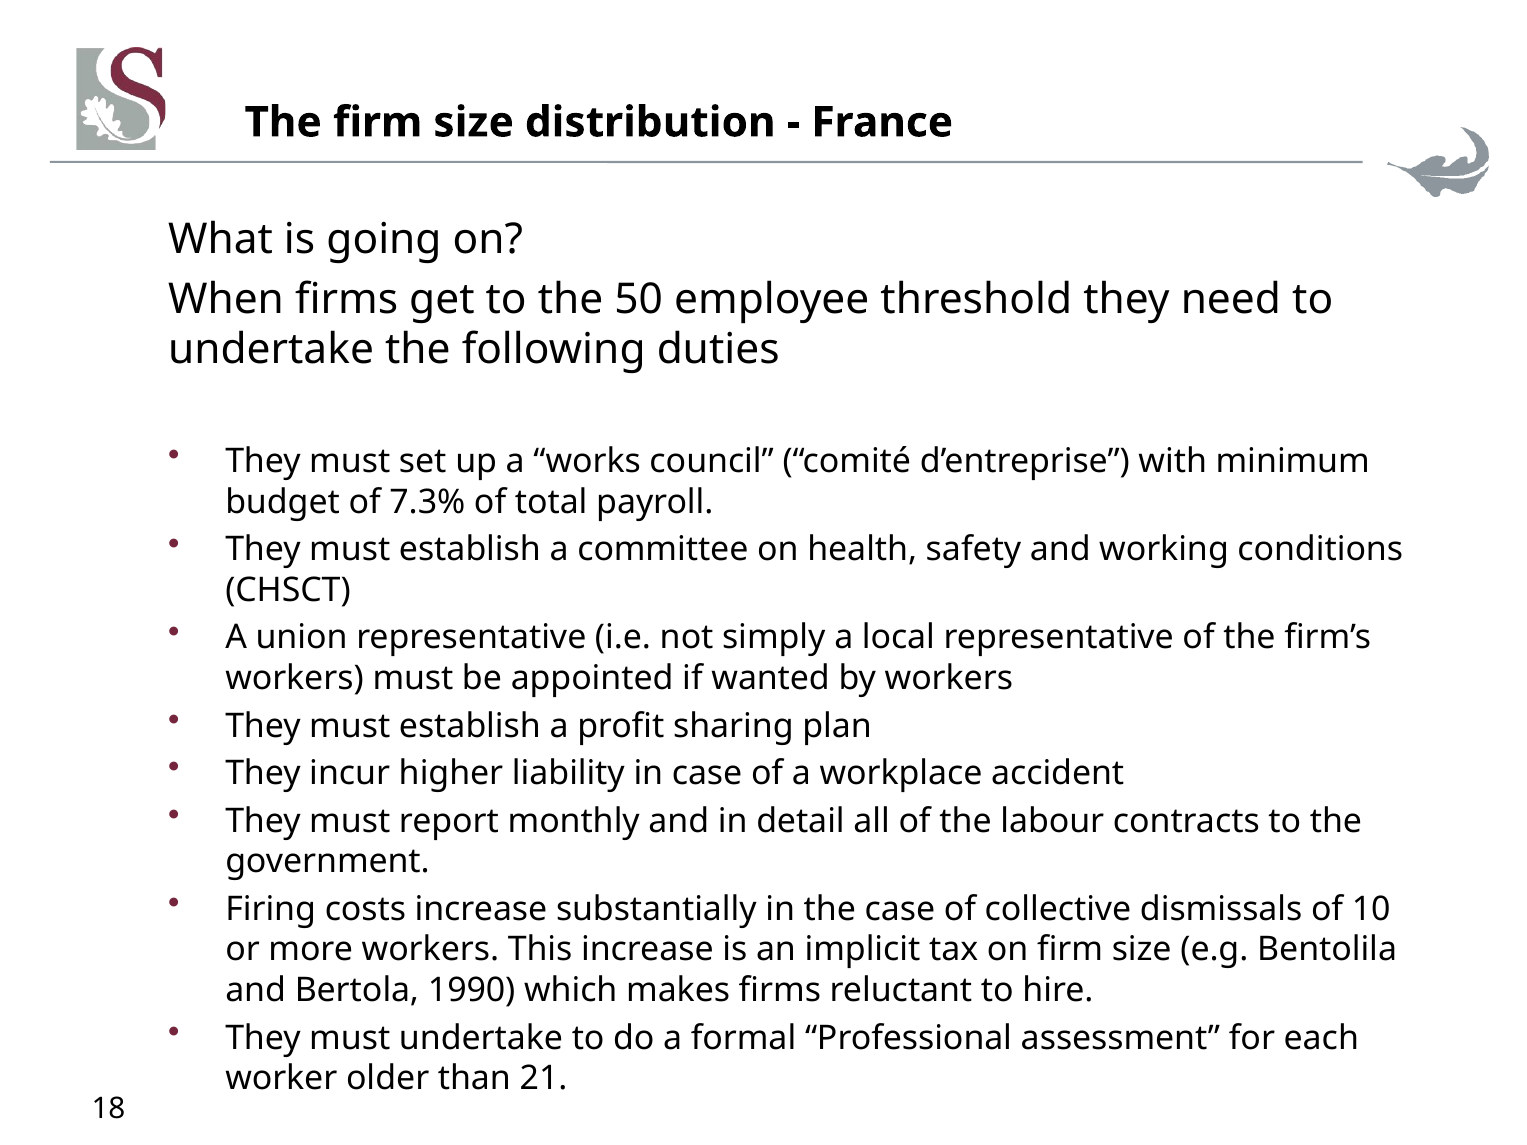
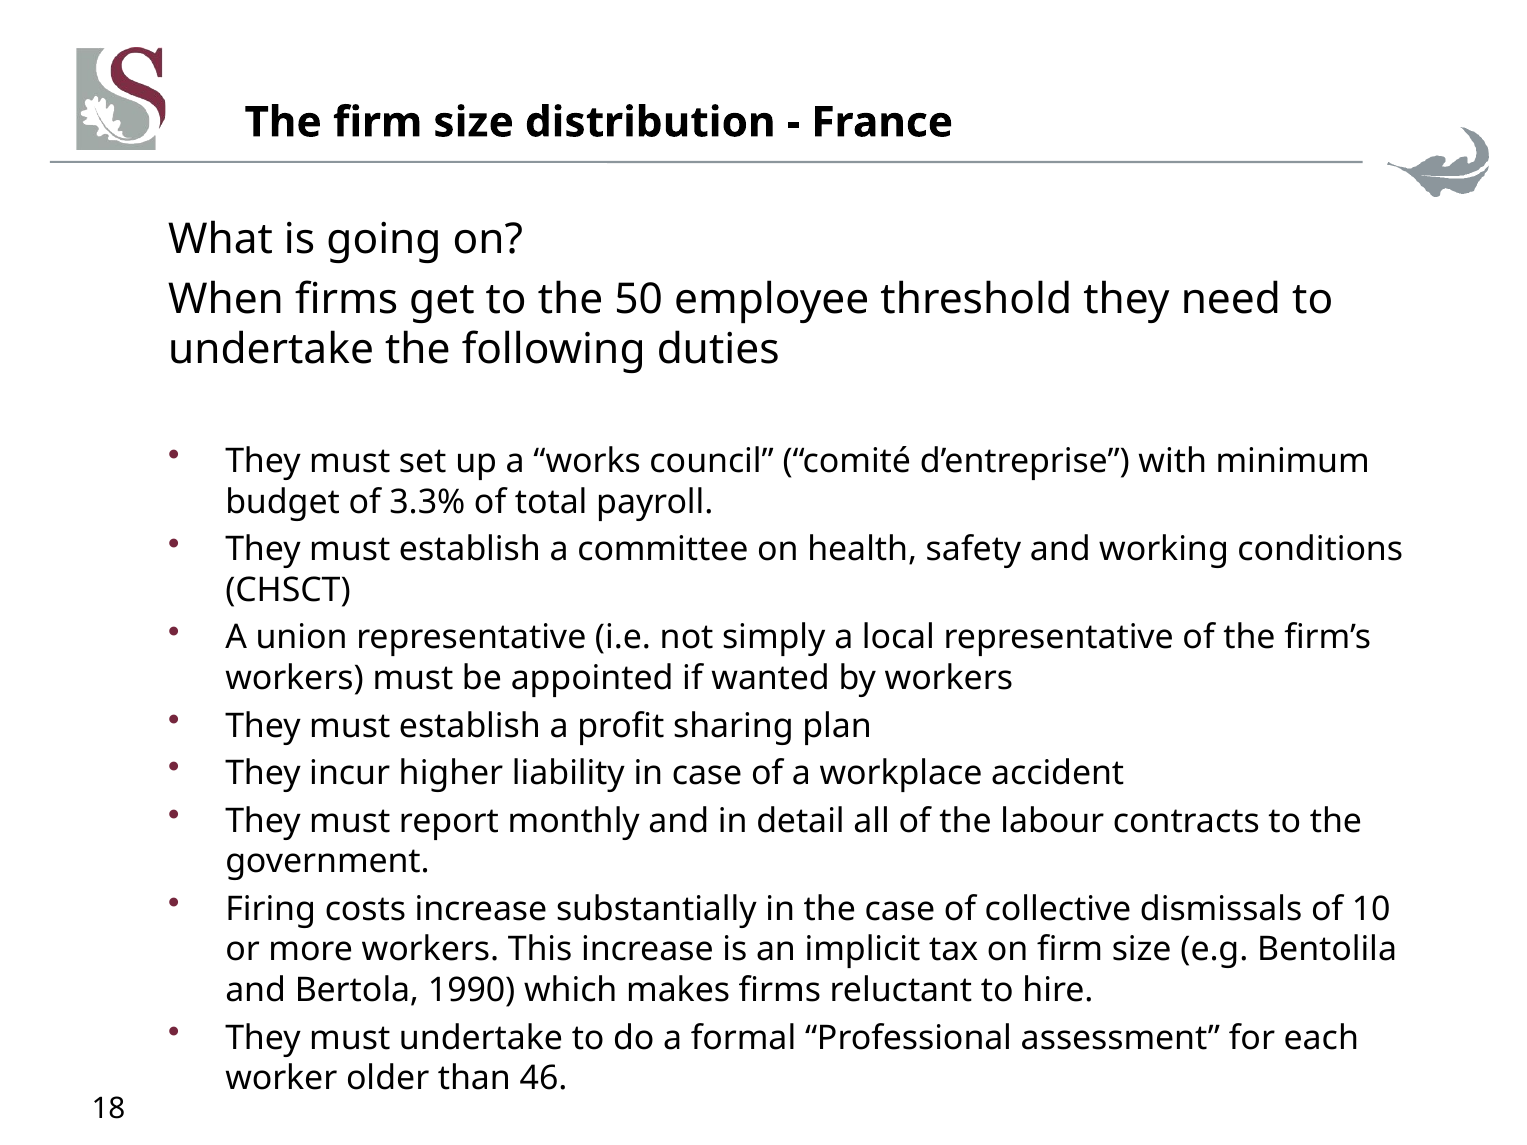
7.3%: 7.3% -> 3.3% (427, 502)
21: 21 -> 46 (544, 1079)
